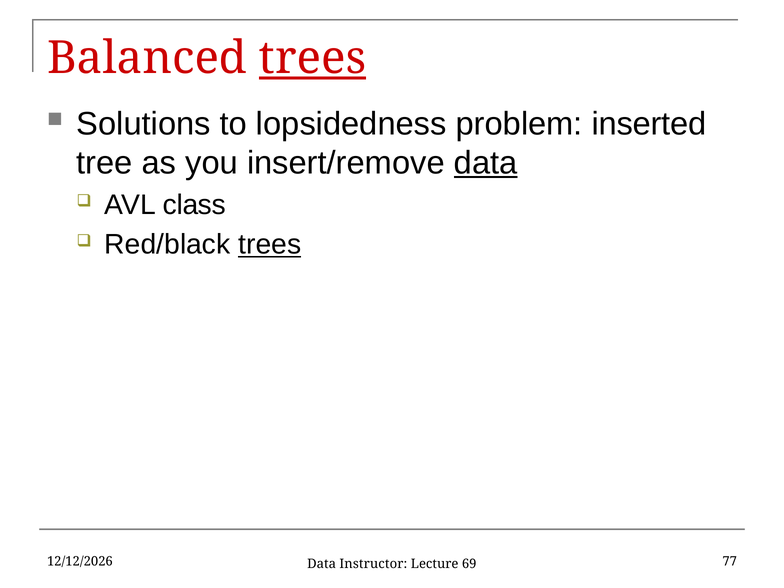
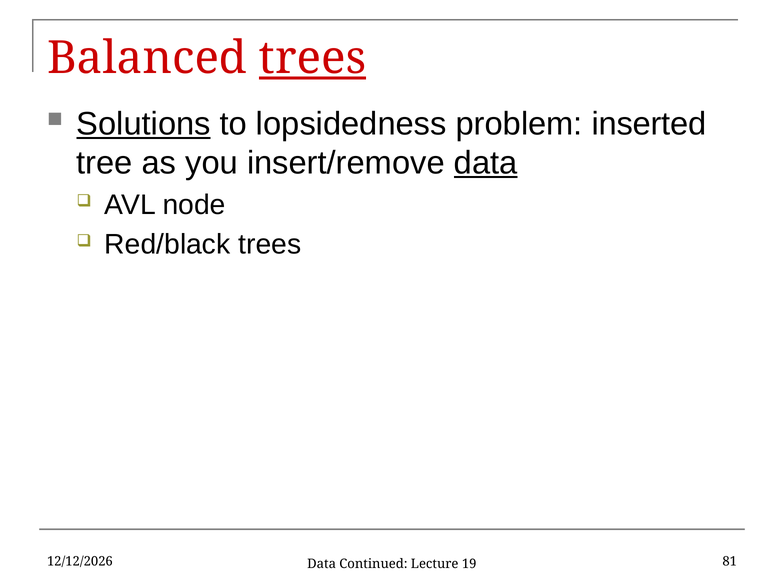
Solutions underline: none -> present (144, 124)
class: class -> node (194, 205)
trees underline: present -> none (270, 245)
77: 77 -> 81 (730, 562)
Instructor: Instructor -> Continued (373, 564)
69: 69 -> 19 (469, 564)
